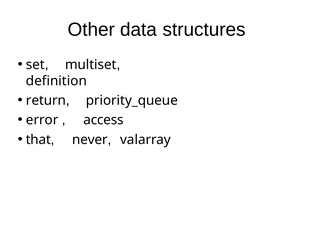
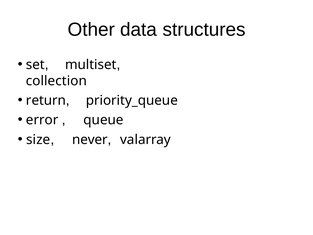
definition: definition -> collection (56, 81)
access: access -> queue (103, 120)
that: that -> size (38, 139)
